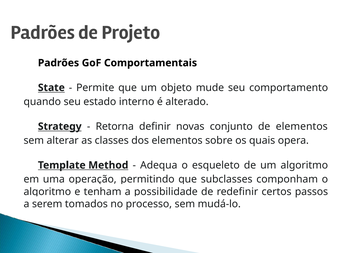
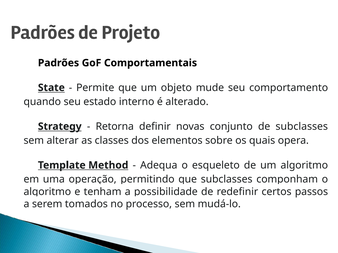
de elementos: elementos -> subclasses (302, 127)
